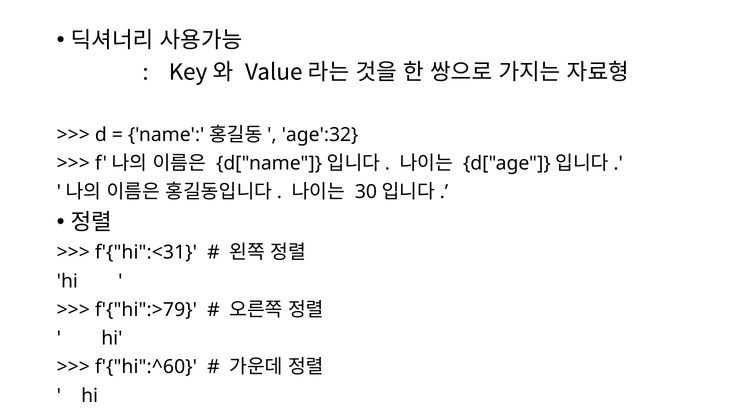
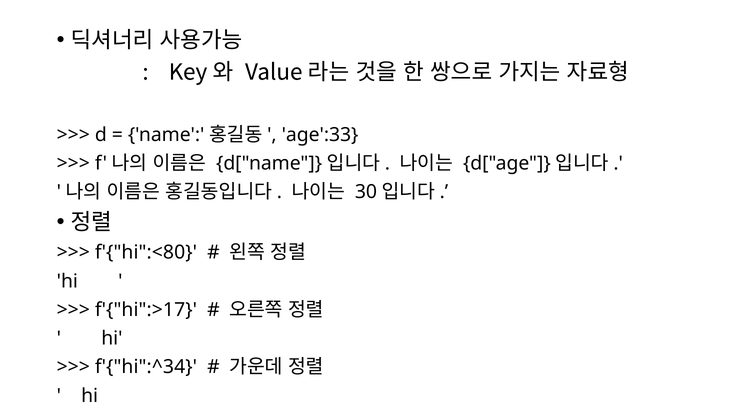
age':32: age':32 -> age':33 (320, 135)
f'{"hi":<31: f'{"hi":<31 -> f'{"hi":<80 (146, 253)
f'{"hi":>79: f'{"hi":>79 -> f'{"hi":>17 (146, 310)
f'{"hi":^60: f'{"hi":^60 -> f'{"hi":^34 (146, 368)
